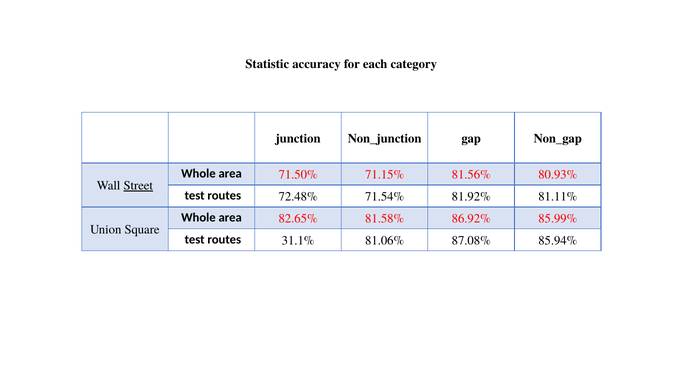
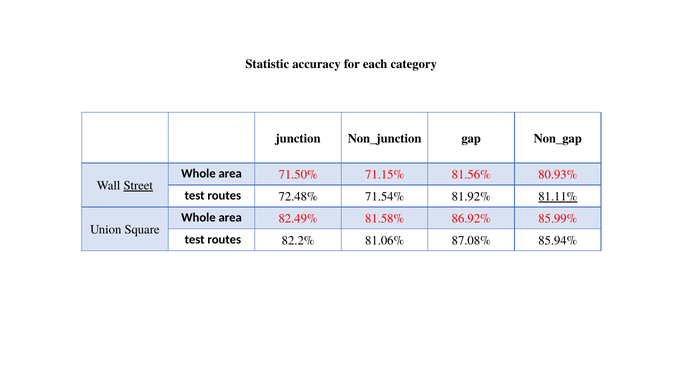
81.11% underline: none -> present (558, 197)
82.65%: 82.65% -> 82.49% (298, 219)
31.1%: 31.1% -> 82.2% (298, 241)
